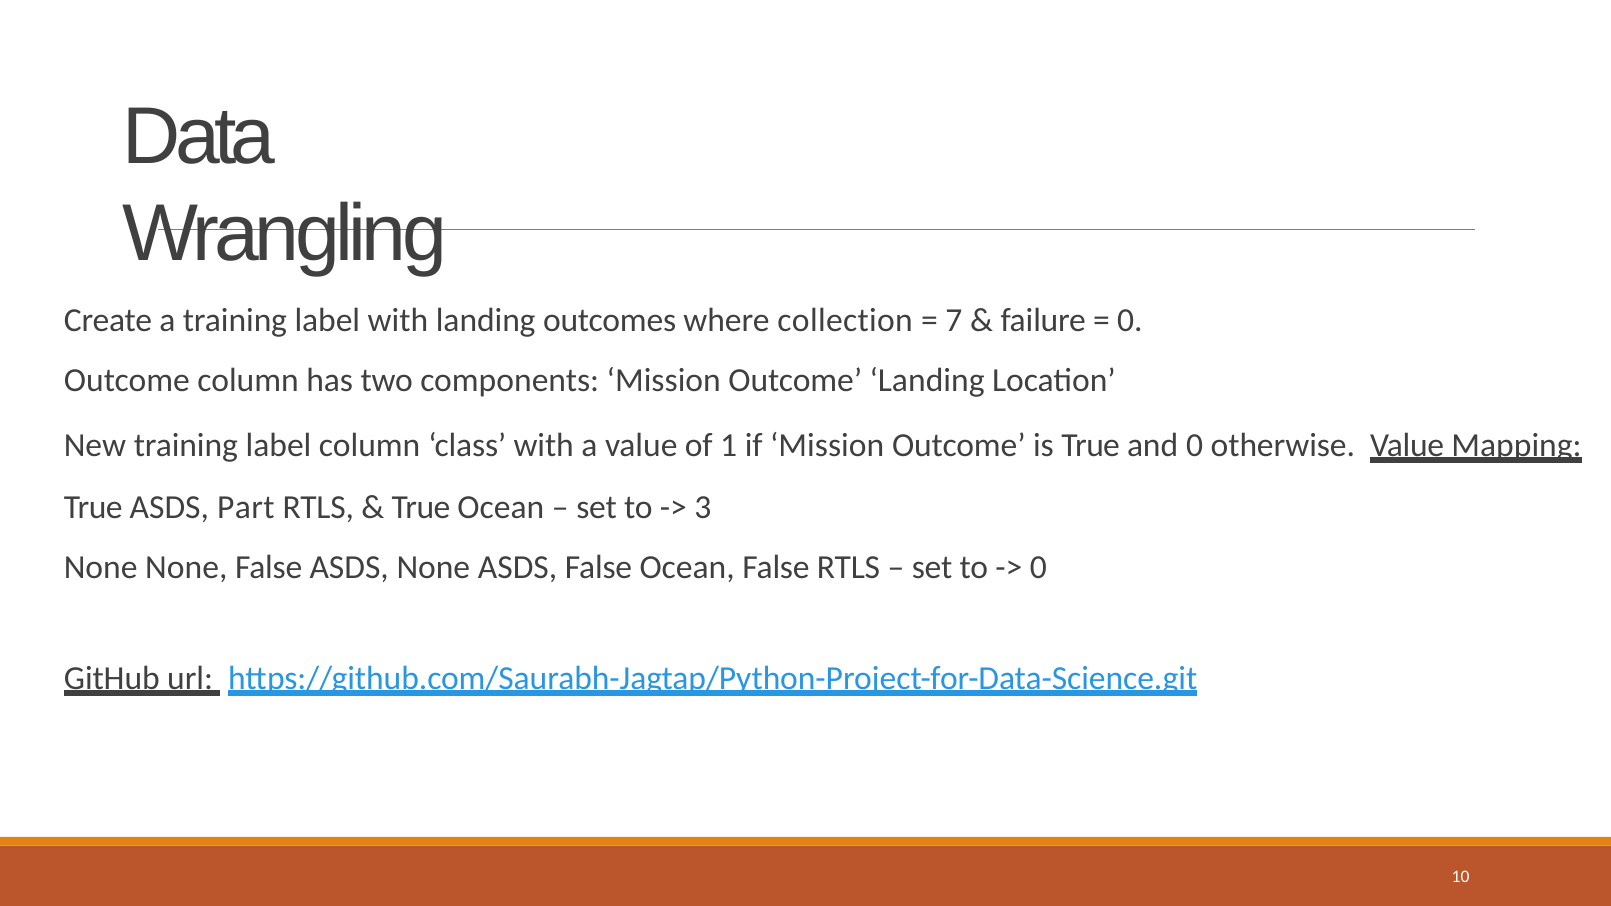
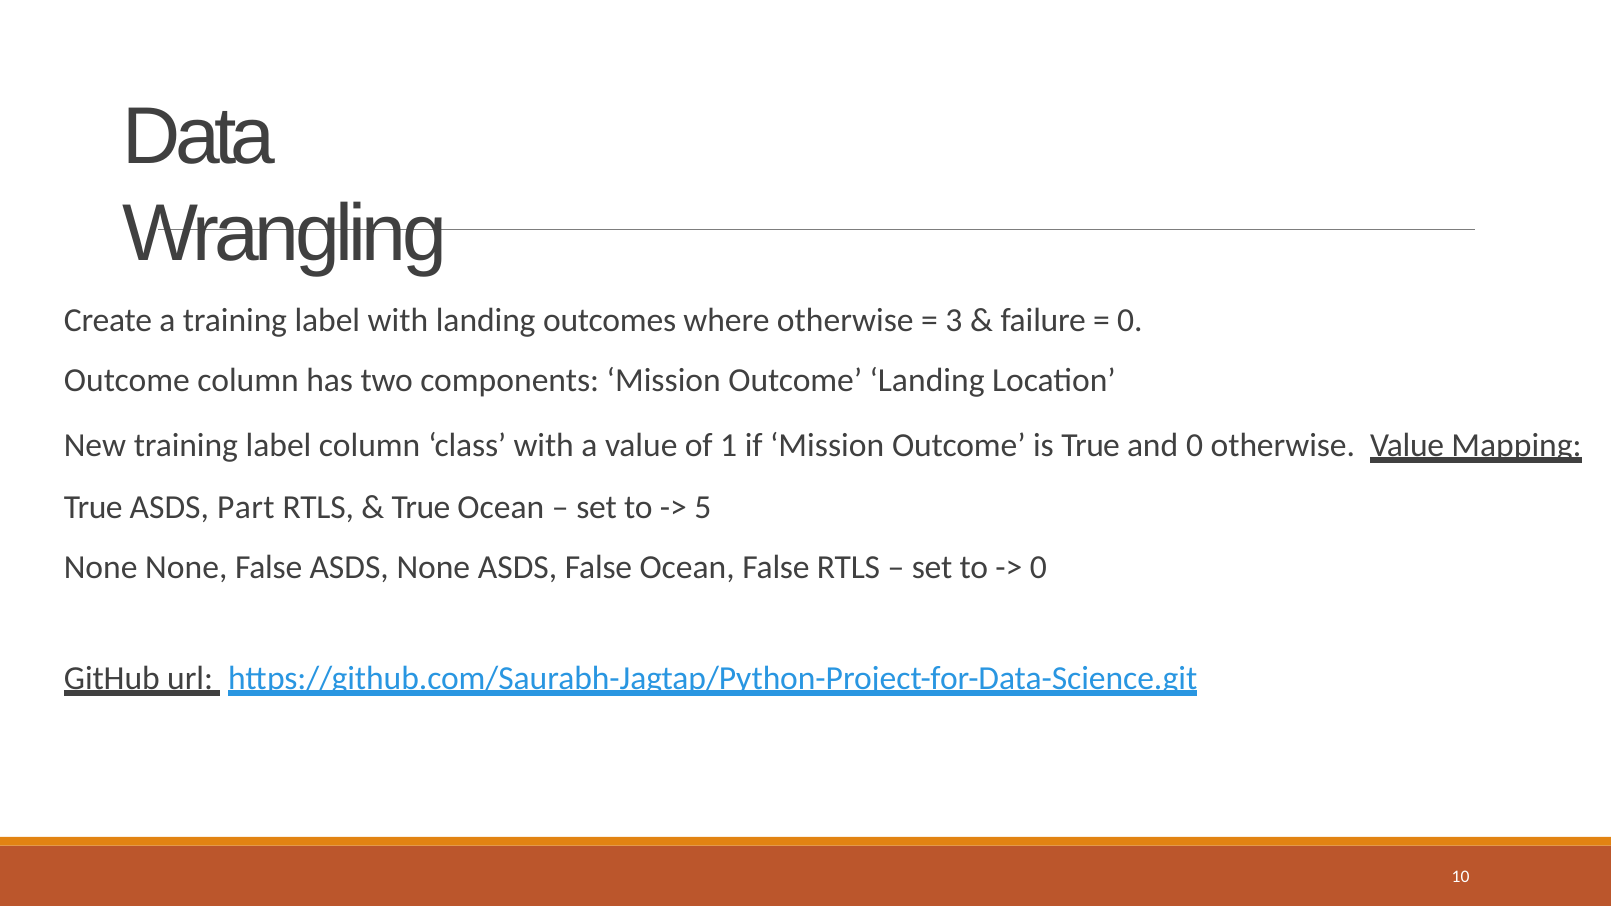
where collection: collection -> otherwise (845, 320)
7: 7 -> 3 (954, 320)
3: 3 -> 5 (703, 507)
